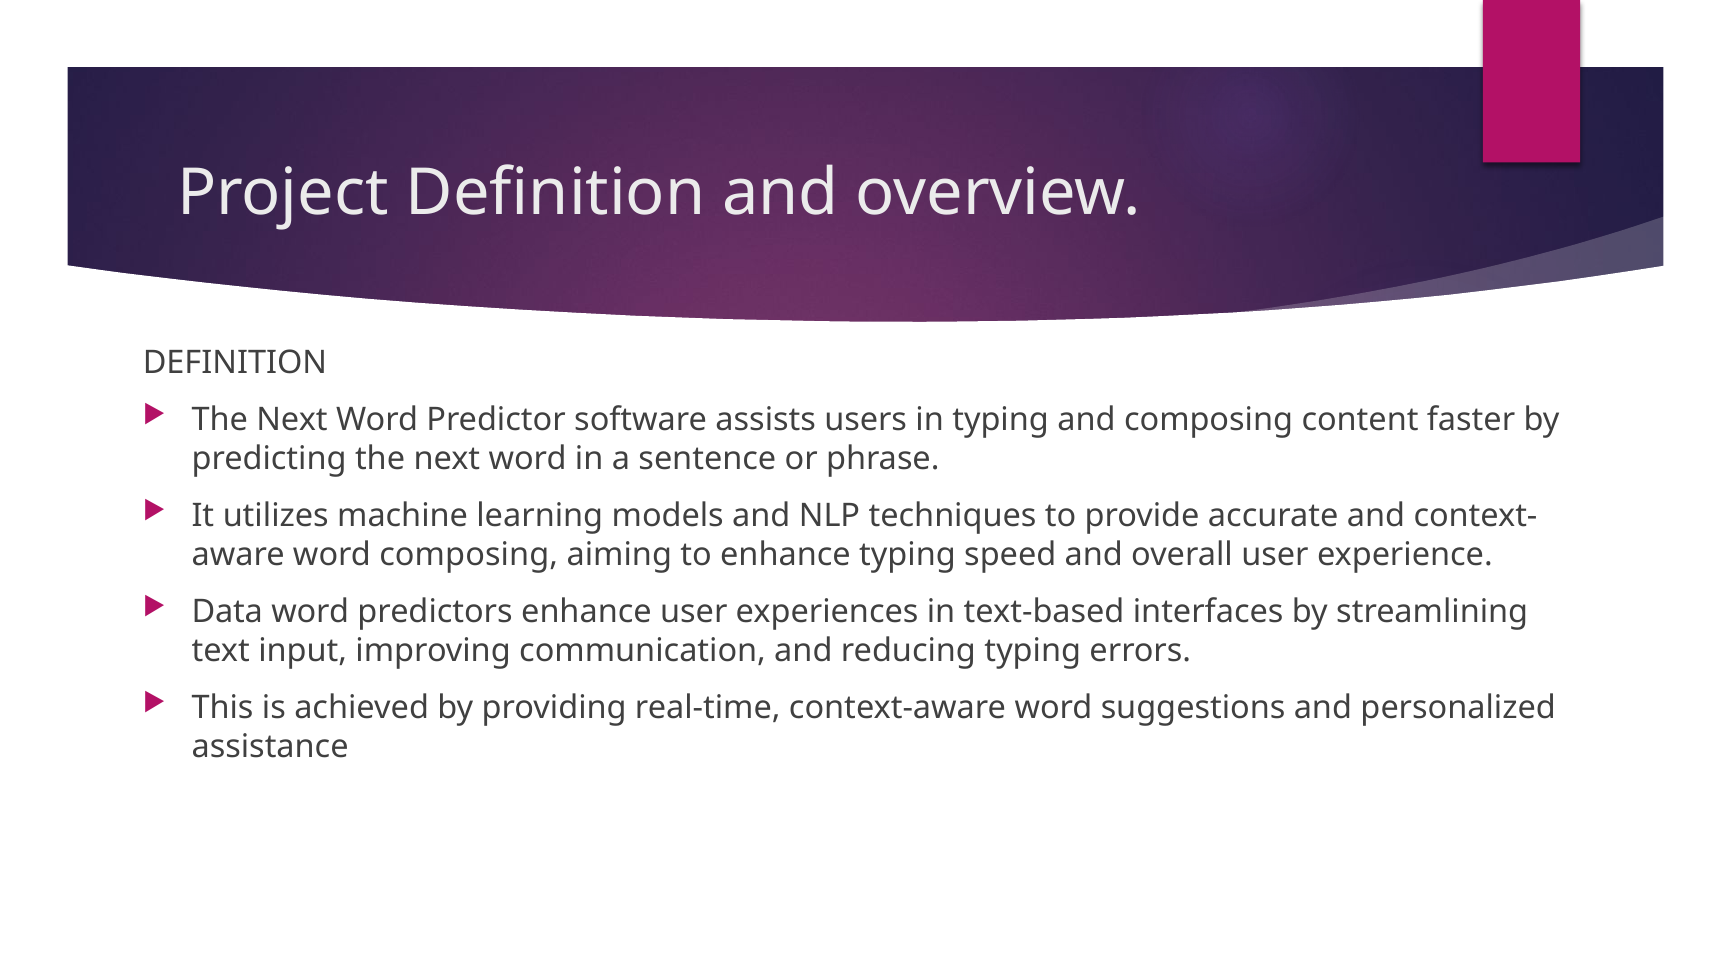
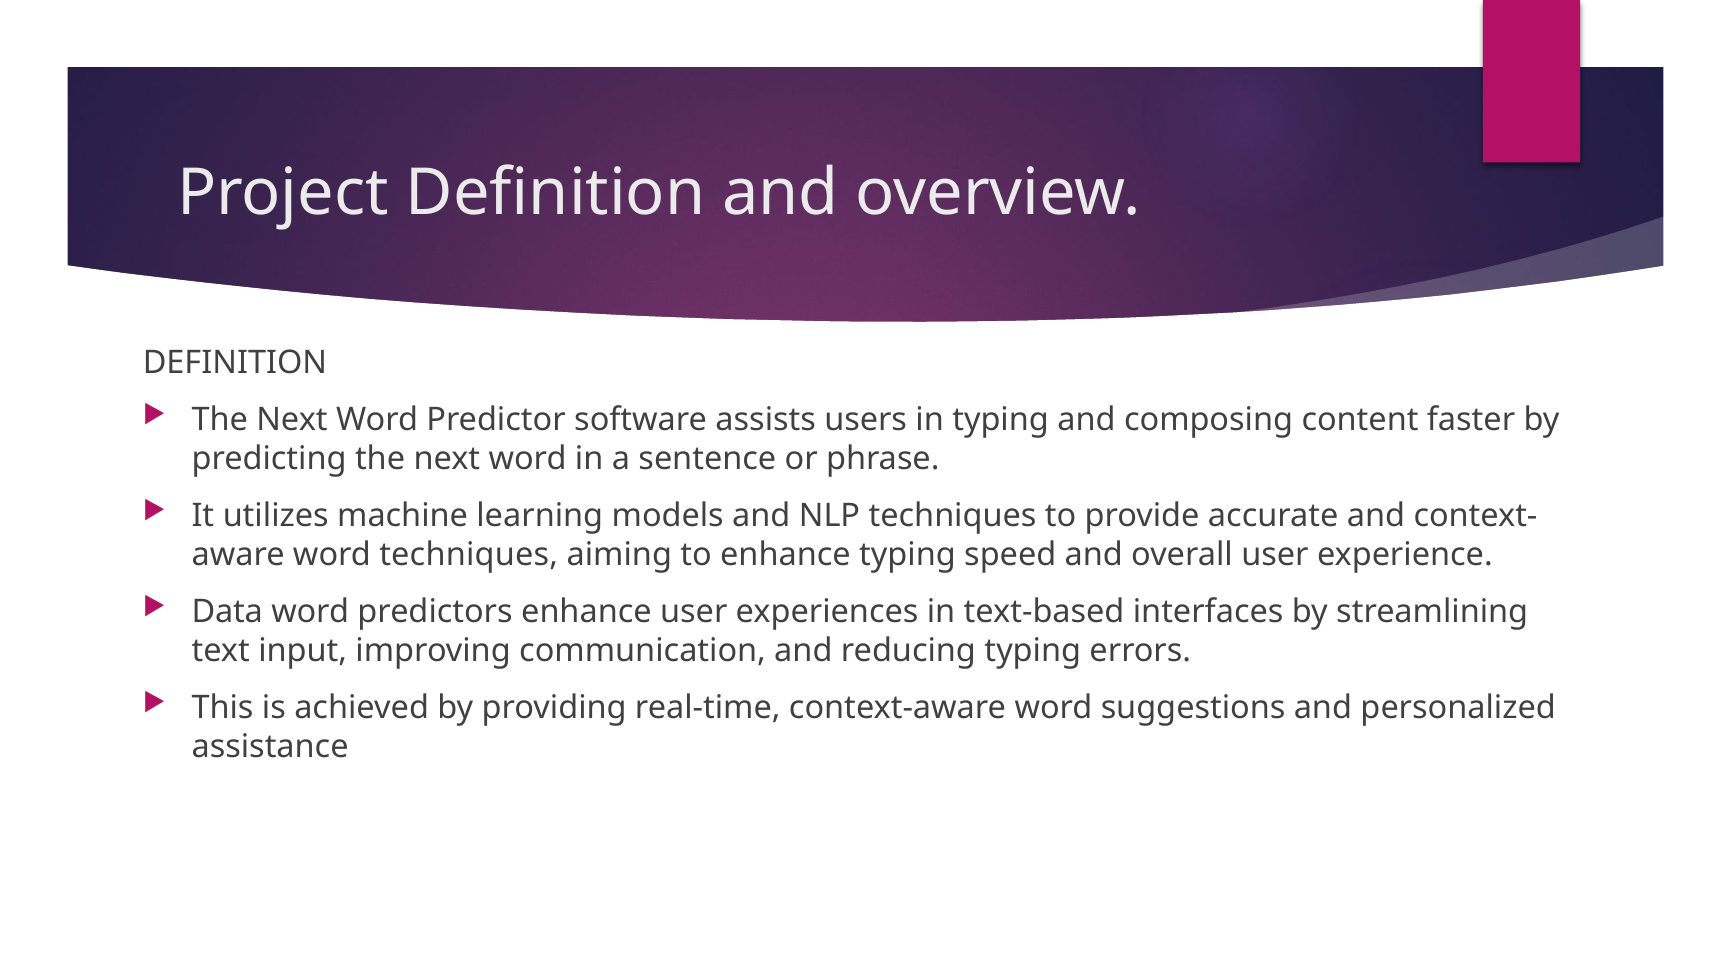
word composing: composing -> techniques (469, 555)
